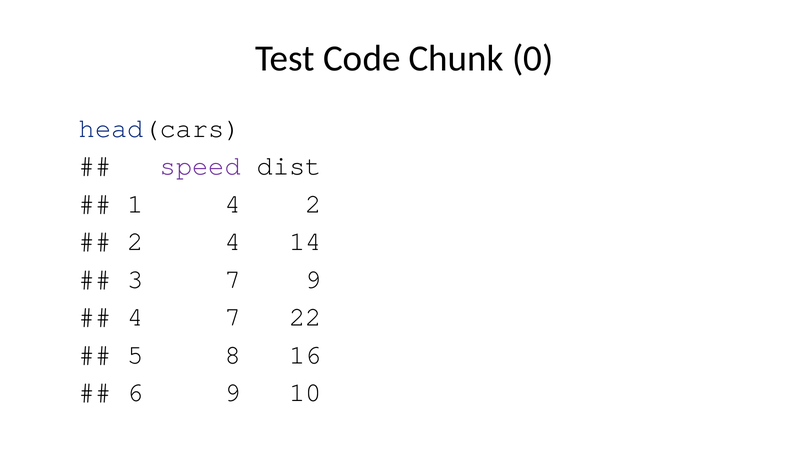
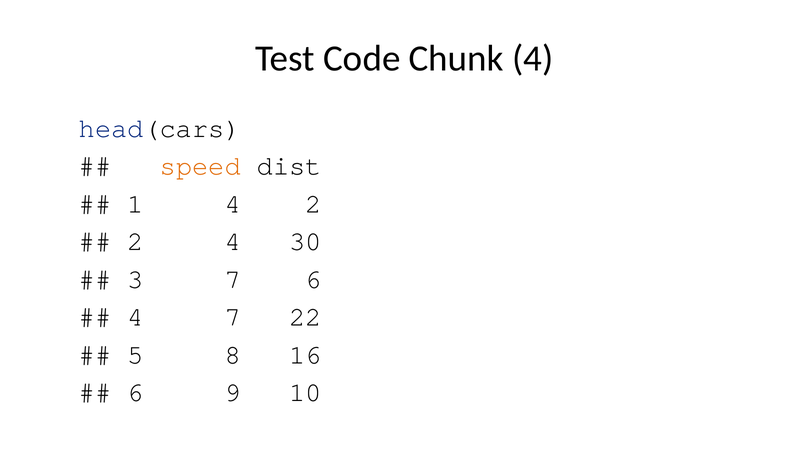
Chunk 0: 0 -> 4 (533, 59)
speed colour: purple -> orange (200, 166)
14: 14 -> 30 (305, 242)
7 9: 9 -> 6 (314, 279)
